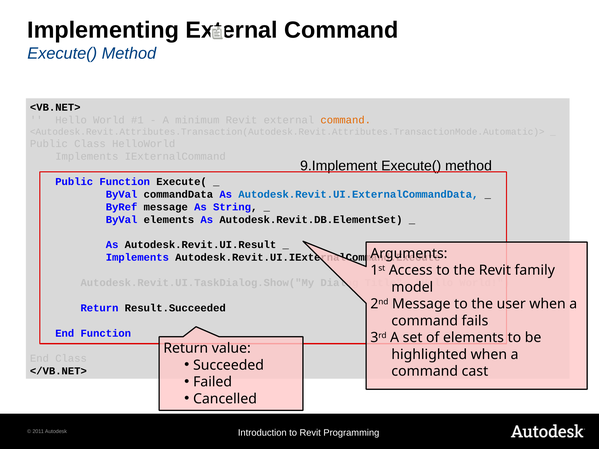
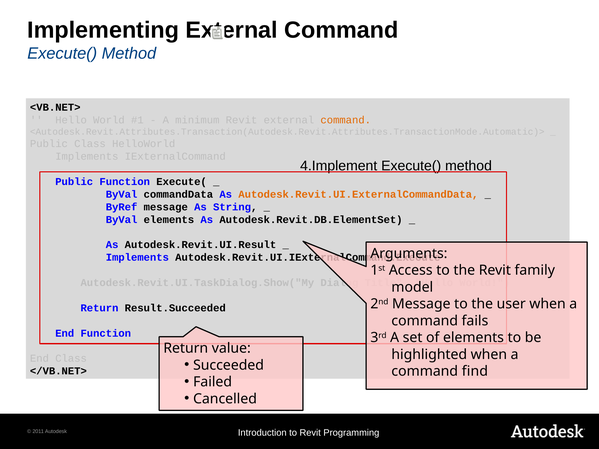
9.Implement: 9.Implement -> 4.Implement (339, 166)
Autodesk.Revit.UI.ExternalCommandData colour: blue -> orange (358, 194)
cast: cast -> find (475, 371)
